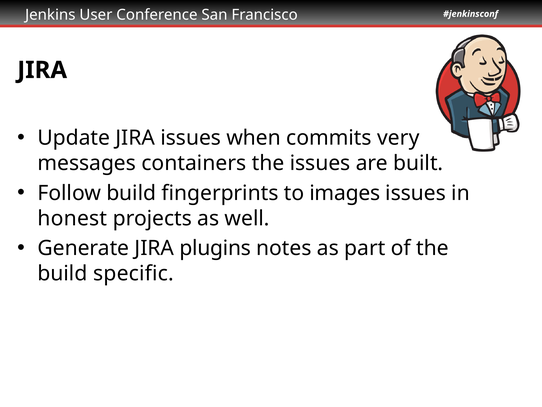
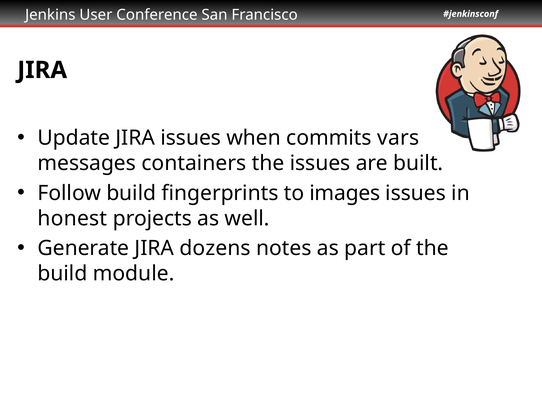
very: very -> vars (398, 138)
plugins: plugins -> dozens (215, 248)
specific: specific -> module (134, 273)
